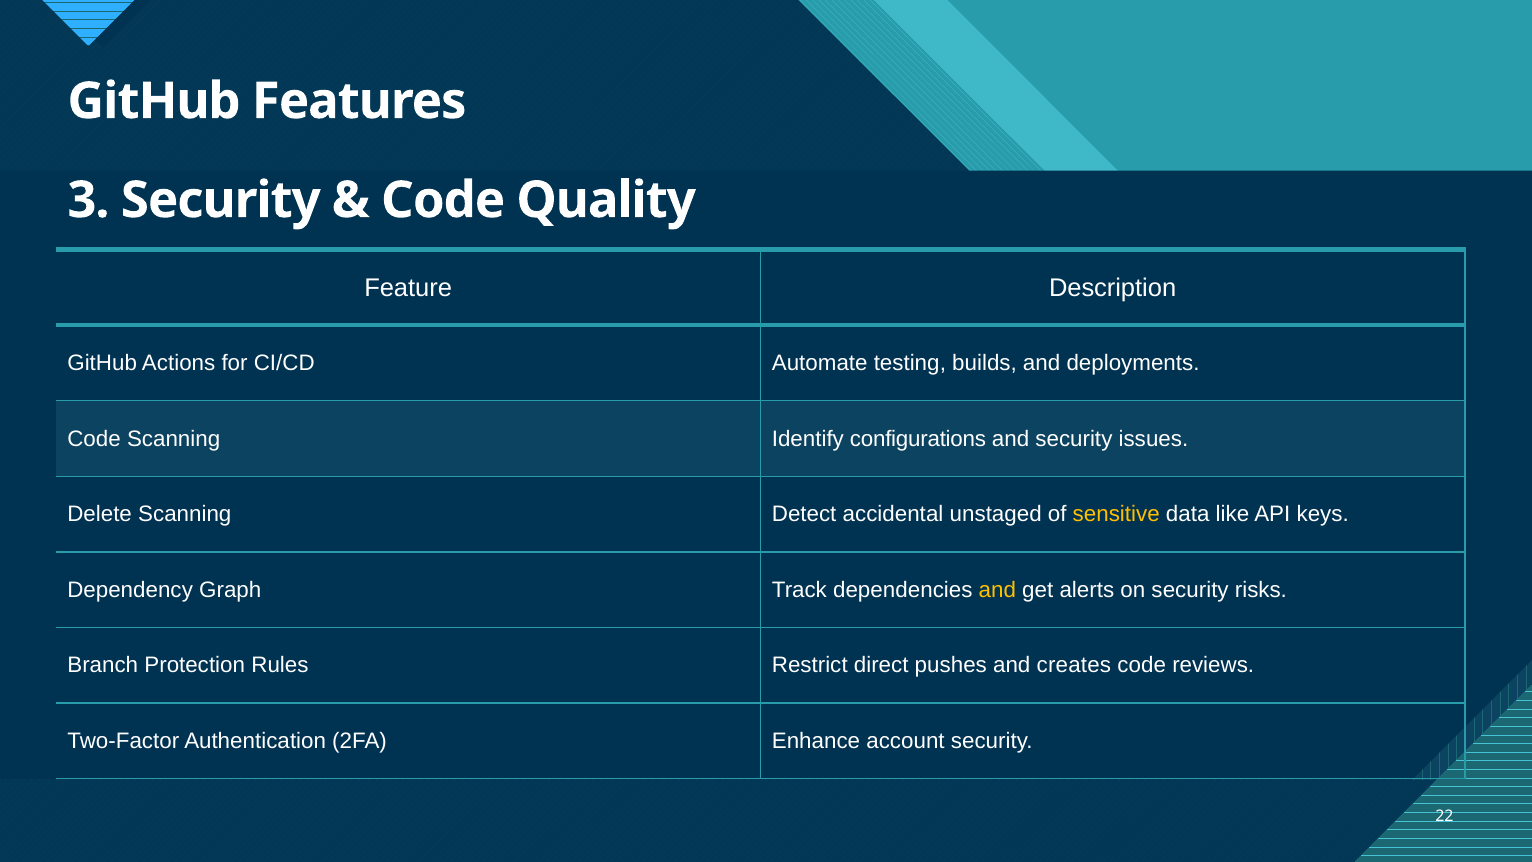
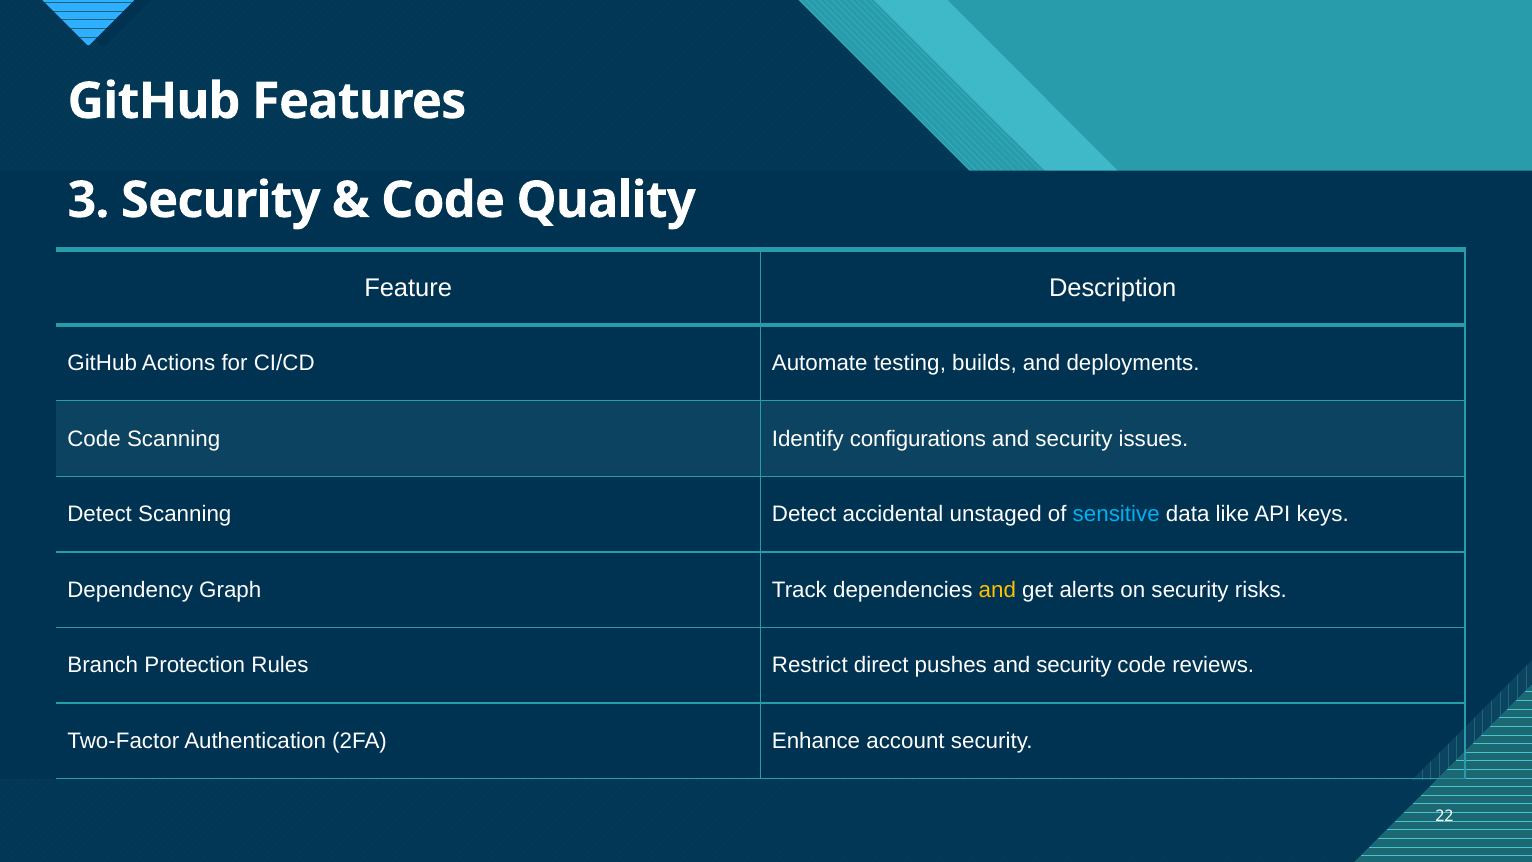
Delete: Delete -> Detect (100, 514)
sensitive colour: yellow -> light blue (1116, 514)
pushes and creates: creates -> security (1074, 665)
